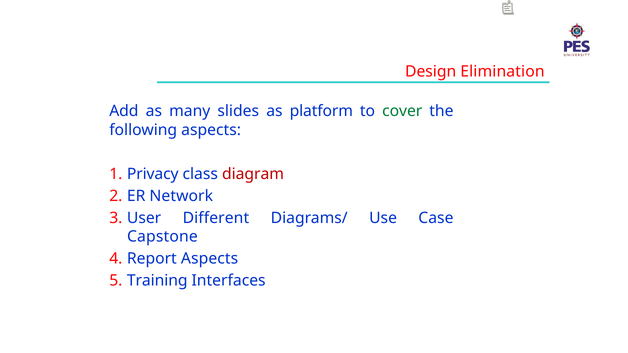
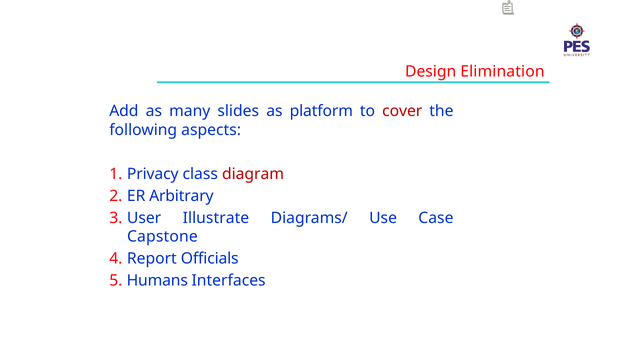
cover colour: green -> red (402, 111)
Network: Network -> Arbitrary (181, 196)
Different: Different -> Illustrate (216, 218)
Report Aspects: Aspects -> Officials (210, 259)
Training: Training -> Humans (157, 281)
